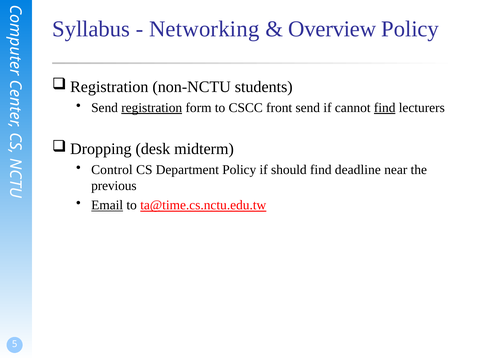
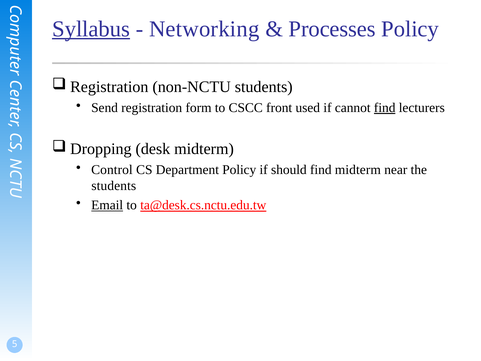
Syllabus underline: none -> present (91, 29)
Overview: Overview -> Processes (332, 29)
registration underline: present -> none (152, 108)
front send: send -> used (308, 108)
find deadline: deadline -> midterm (358, 170)
previous: previous -> students (114, 186)
ta@time.cs.nctu.edu.tw: ta@time.cs.nctu.edu.tw -> ta@desk.cs.nctu.edu.tw (203, 205)
